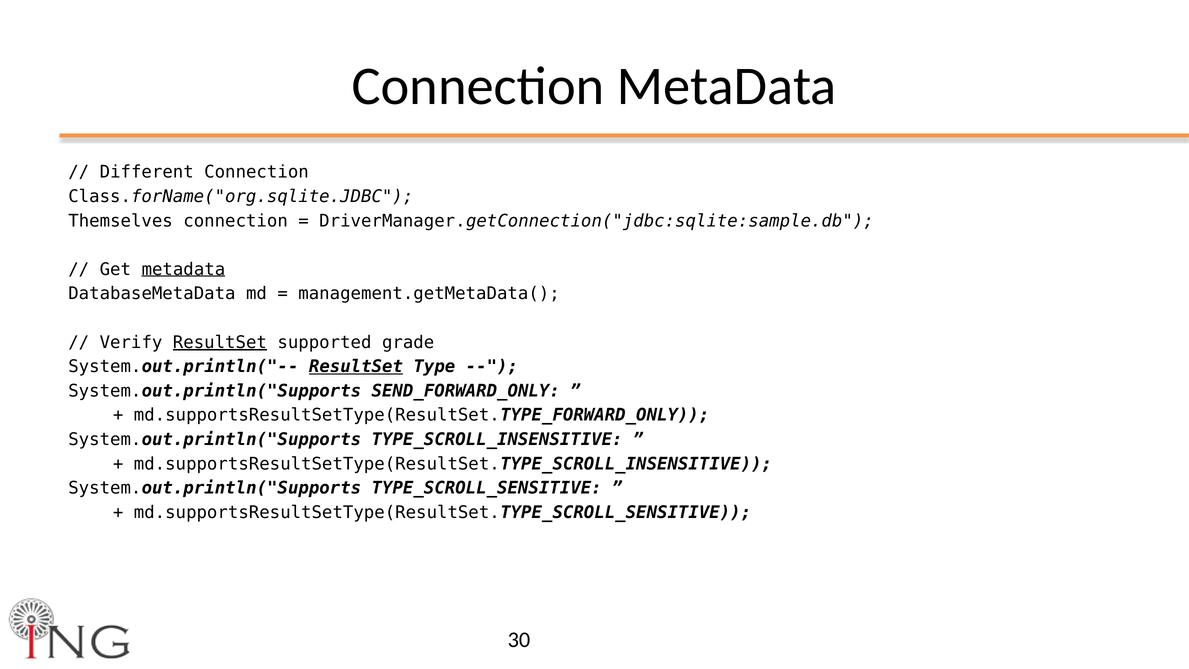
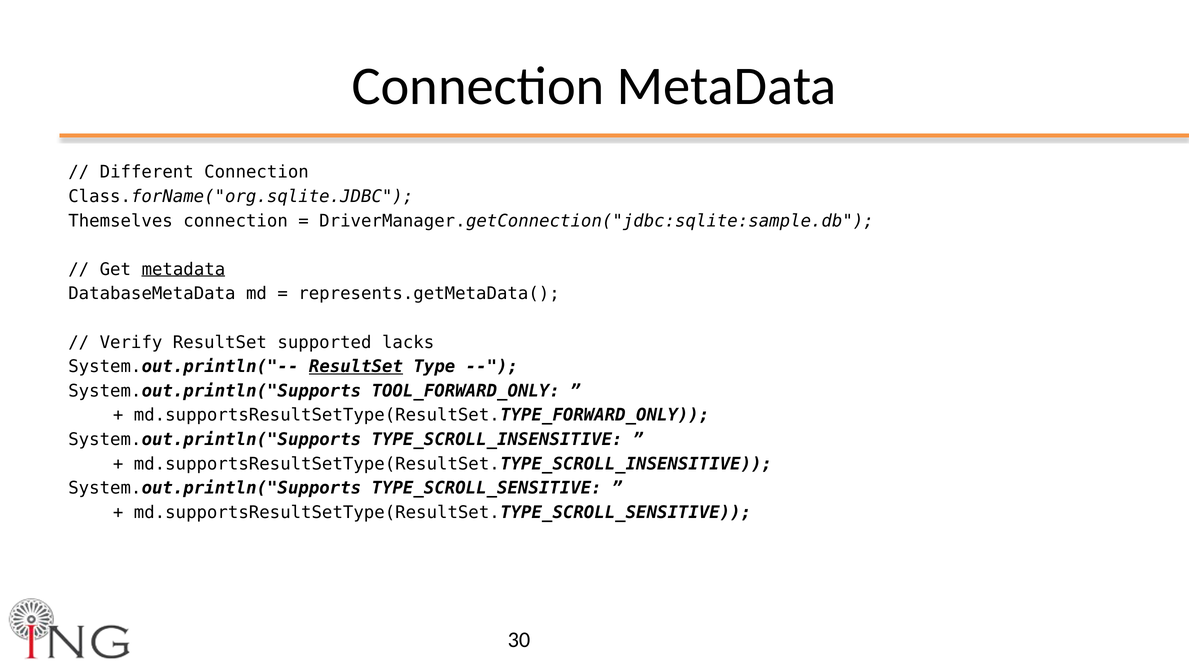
management.getMetaData(: management.getMetaData( -> represents.getMetaData( (429, 294)
ResultSet underline: present -> none (220, 342)
grade: grade -> lacks (408, 342)
SEND_FORWARD_ONLY: SEND_FORWARD_ONLY -> TOOL_FORWARD_ONLY (466, 391)
